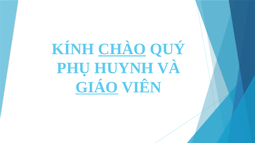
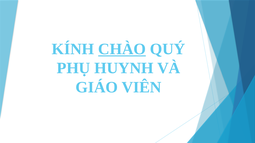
GIÁO underline: present -> none (97, 87)
